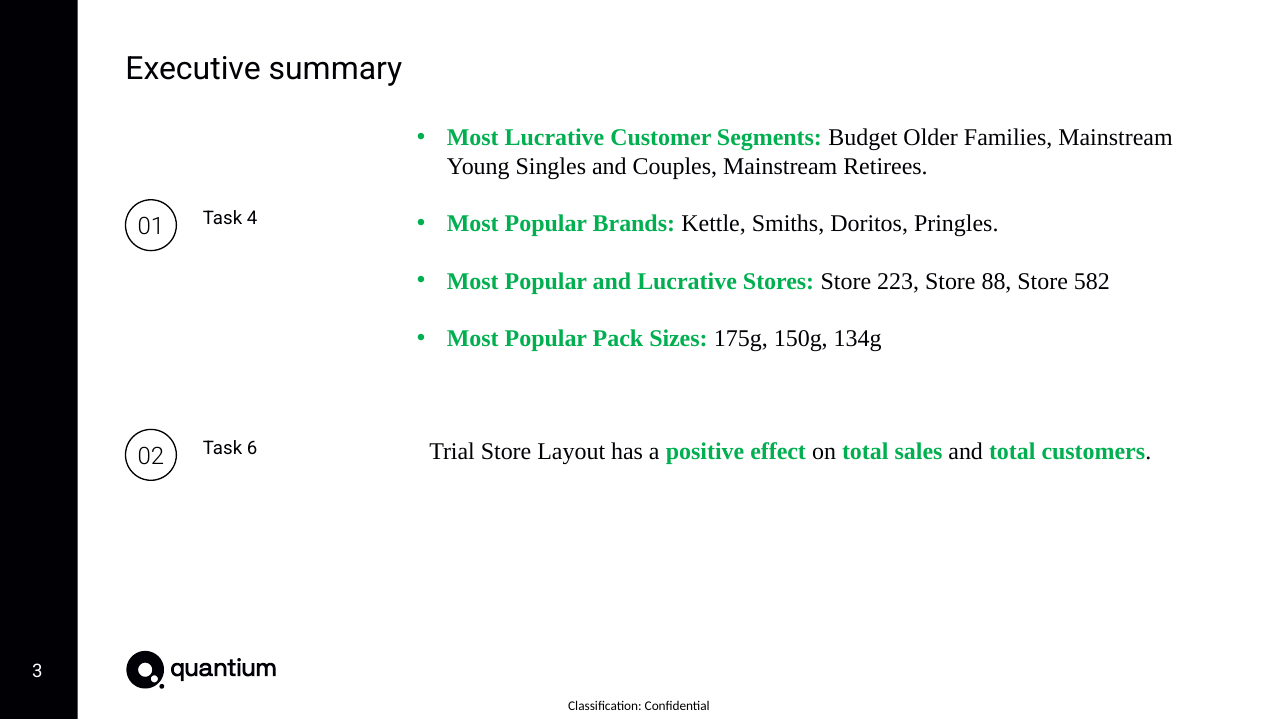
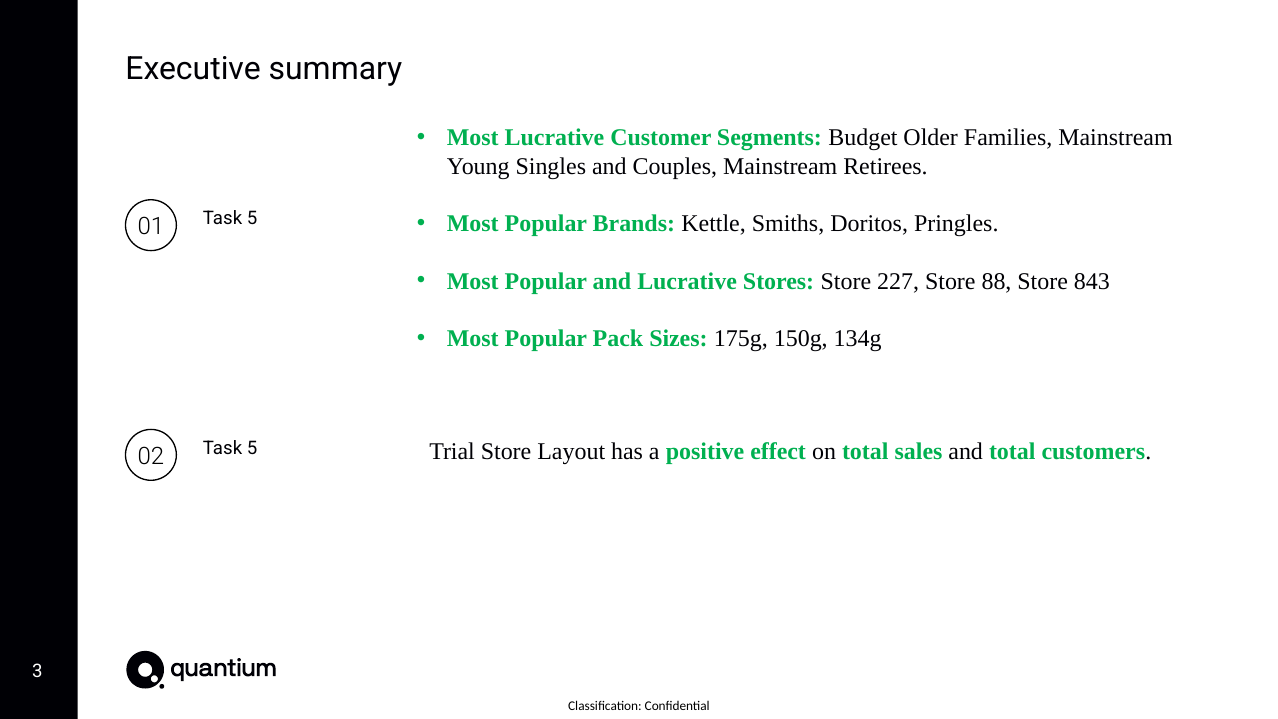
4: 4 -> 5 (252, 219)
223: 223 -> 227 (898, 281)
582: 582 -> 843 (1092, 281)
6: 6 -> 5 (252, 448)
